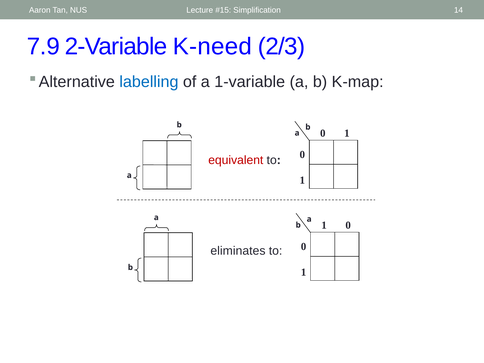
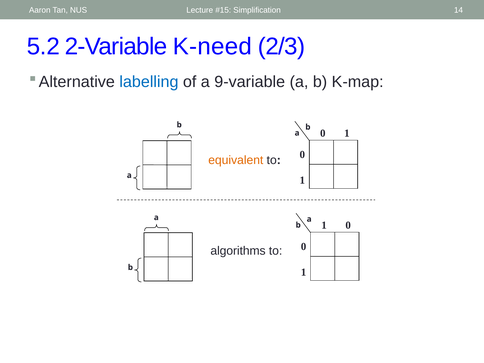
7.9: 7.9 -> 5.2 (43, 46)
1-variable: 1-variable -> 9-variable (250, 82)
equivalent colour: red -> orange (236, 160)
eliminates: eliminates -> algorithms (238, 251)
